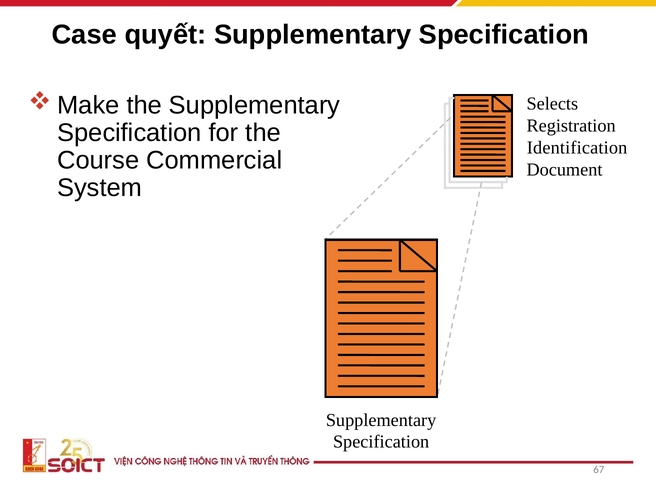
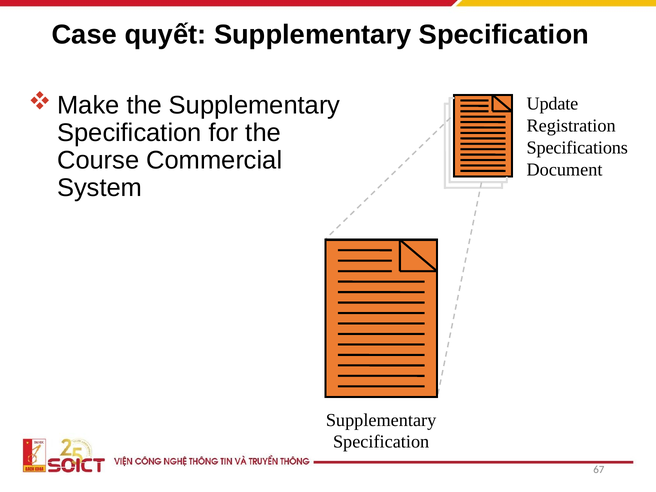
Selects: Selects -> Update (552, 104)
Identification: Identification -> Specifications (577, 148)
